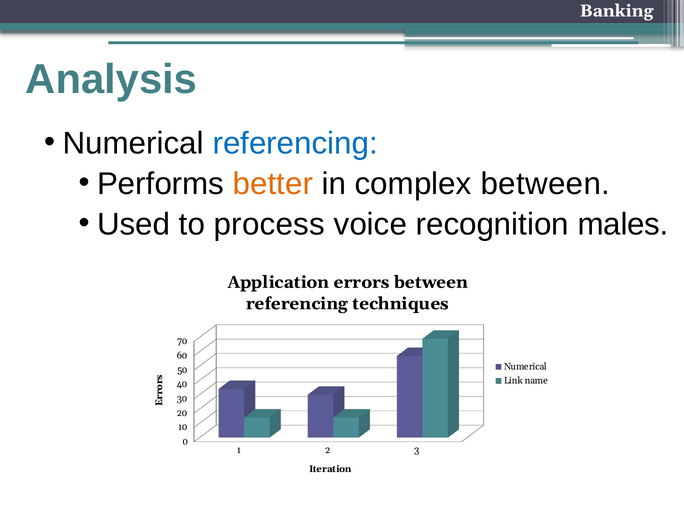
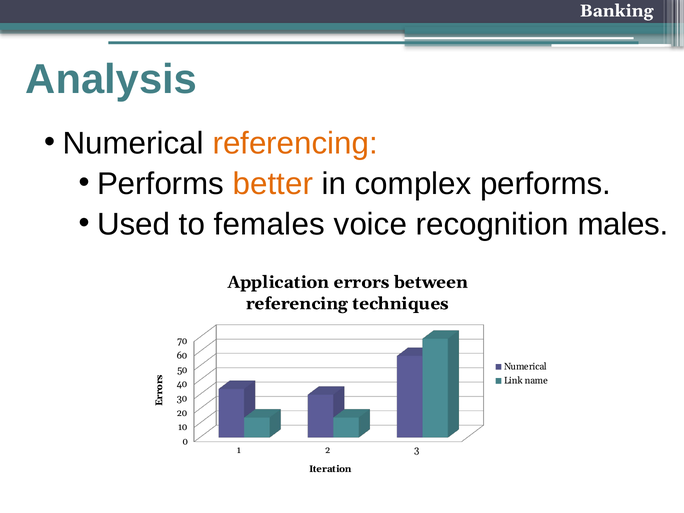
referencing colour: blue -> orange (295, 143)
complex between: between -> performs (546, 184)
process: process -> females (269, 224)
